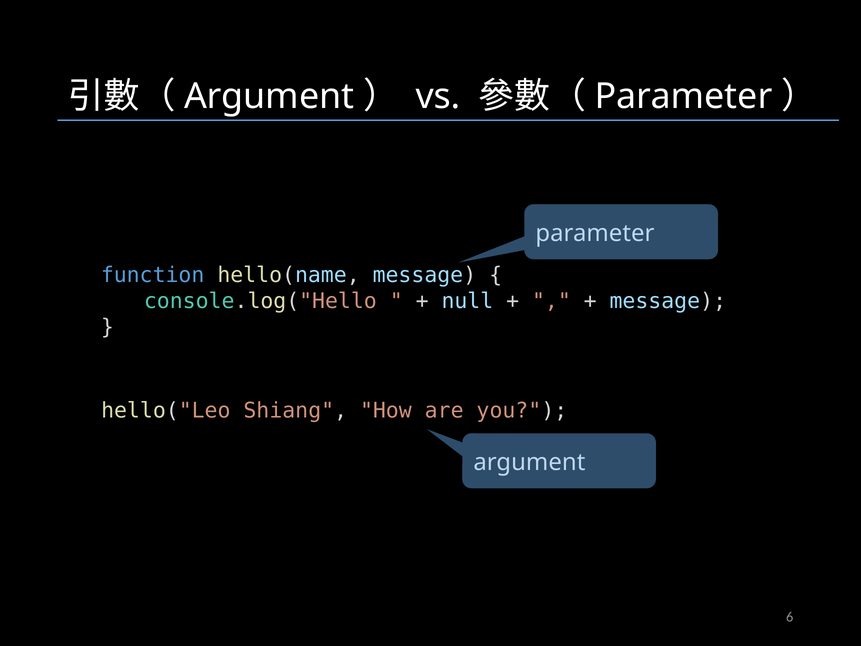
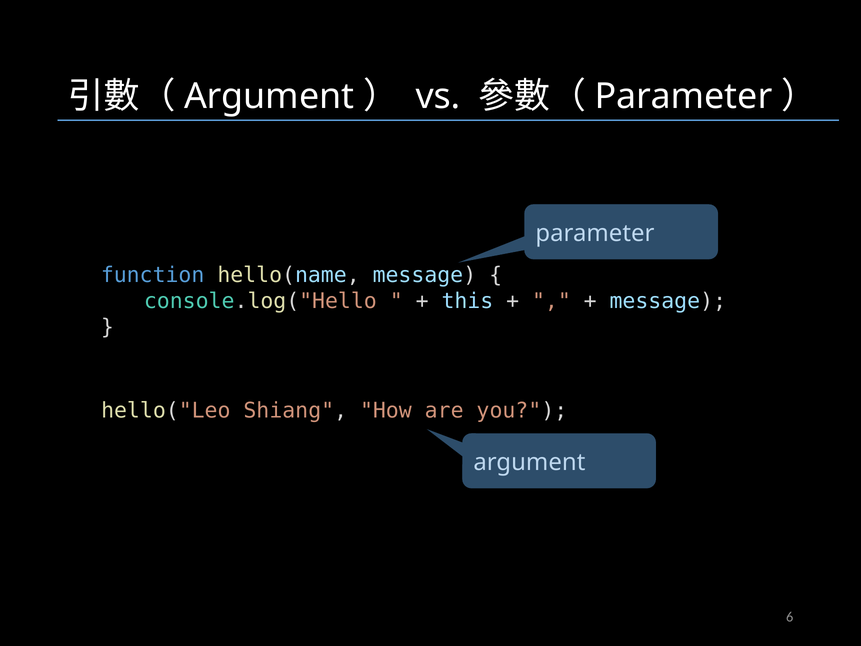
null: null -> this (467, 301)
